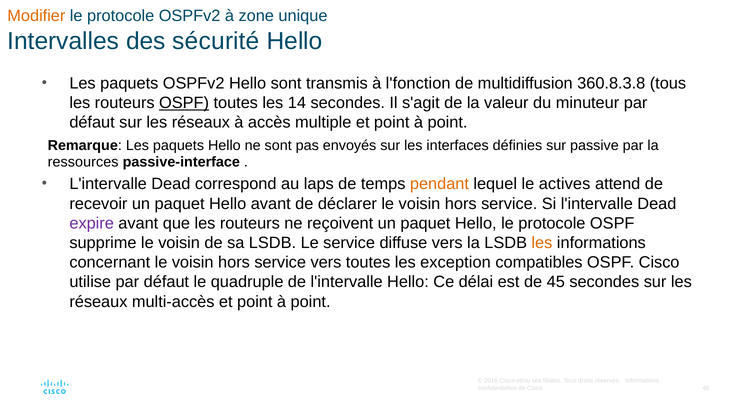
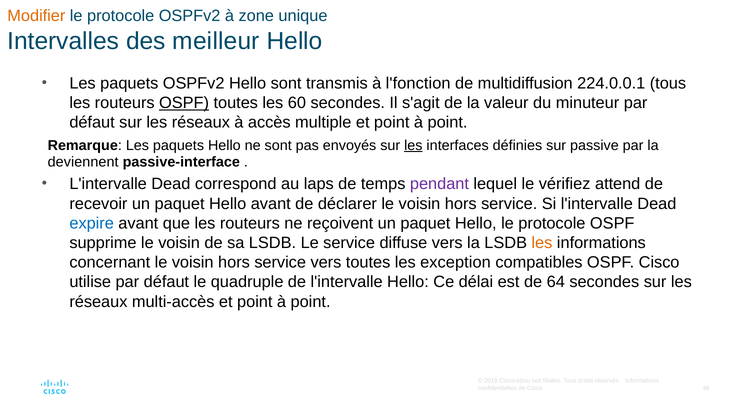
sécurité: sécurité -> meilleur (216, 41)
360.8.3.8: 360.8.3.8 -> 224.0.0.1 (611, 83)
14: 14 -> 60 (297, 103)
les underline: none -> present (413, 146)
ressources: ressources -> deviennent (83, 162)
pendant colour: orange -> purple (439, 184)
actives: actives -> vérifiez (565, 184)
expire colour: purple -> blue (92, 224)
45: 45 -> 64 (556, 282)
